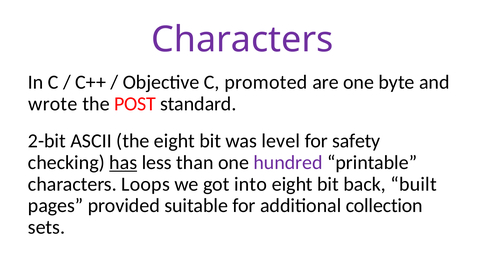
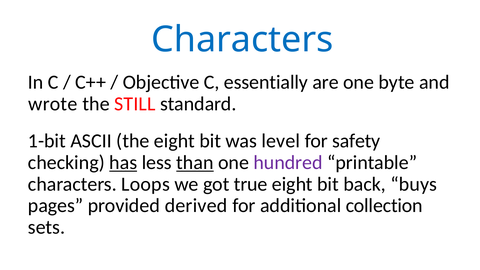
Characters colour: purple -> blue (242, 40)
promoted: promoted -> essentially (266, 82)
POST: POST -> STILL (135, 104)
2-bit: 2-bit -> 1-bit (47, 141)
than underline: none -> present (195, 162)
into: into -> true (251, 184)
built: built -> buys (414, 184)
suitable: suitable -> derived (196, 206)
